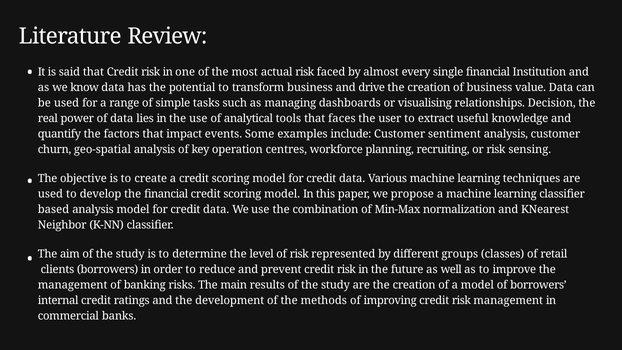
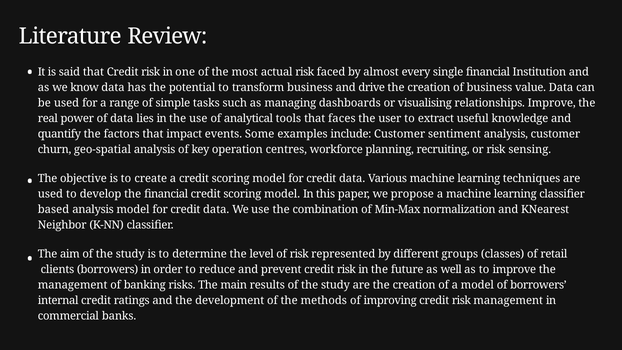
relationships Decision: Decision -> Improve (552, 103)
